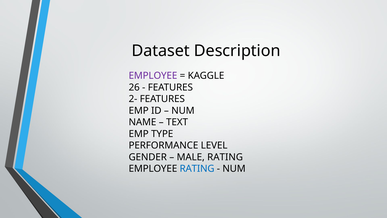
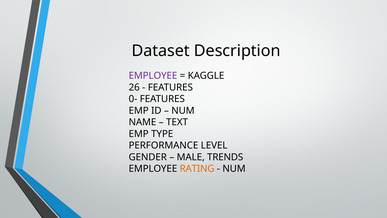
2-: 2- -> 0- (133, 99)
MALE RATING: RATING -> TRENDS (225, 157)
RATING colour: blue -> orange (197, 169)
